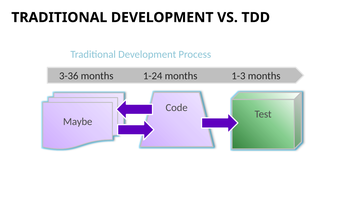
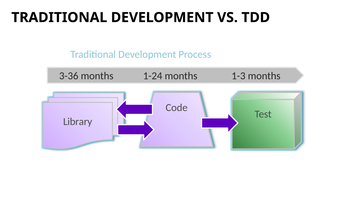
Maybe: Maybe -> Library (78, 122)
